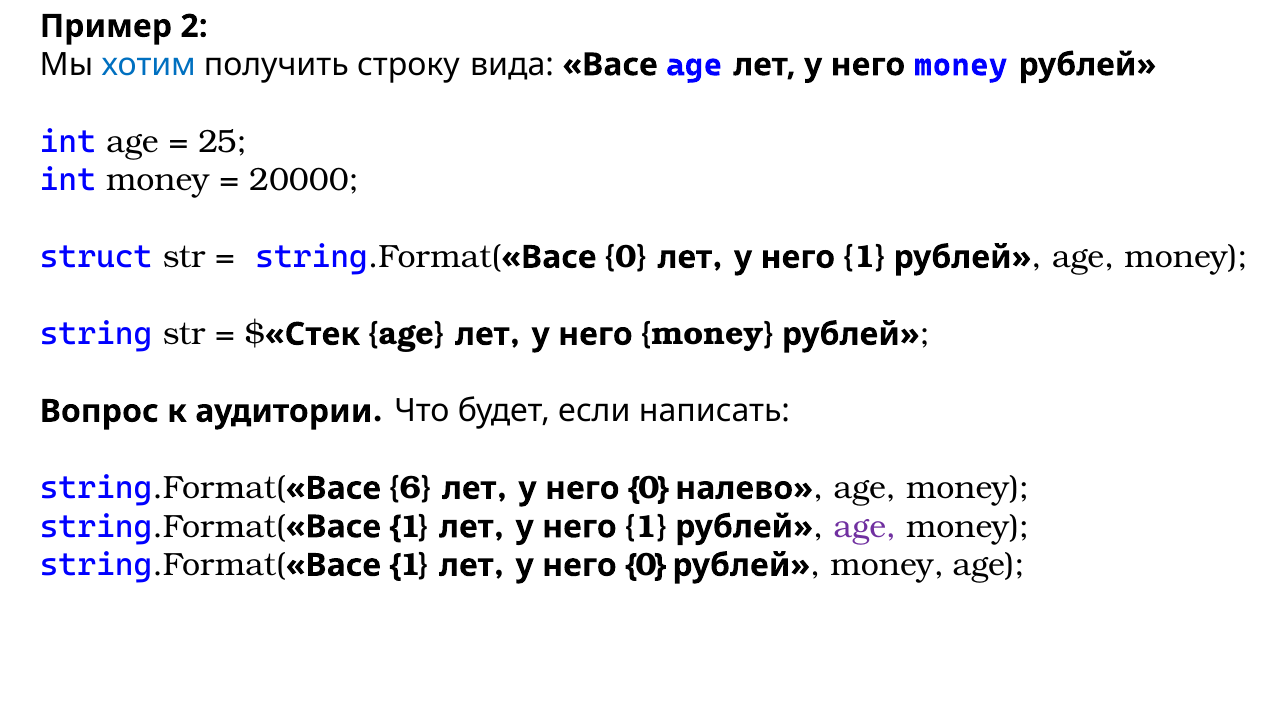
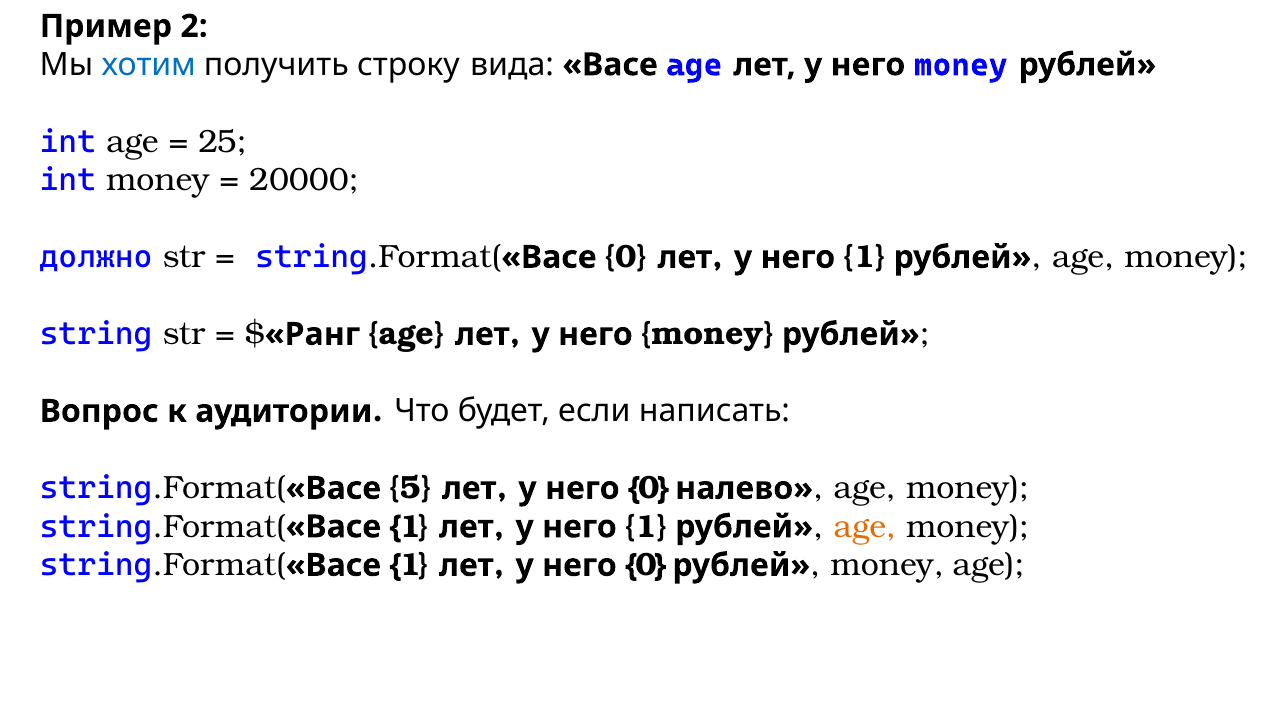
struct: struct -> должно (96, 257)
Стек: Стек -> Ранг (312, 334)
6: 6 -> 5 (410, 488)
age colour: purple -> orange (865, 527)
